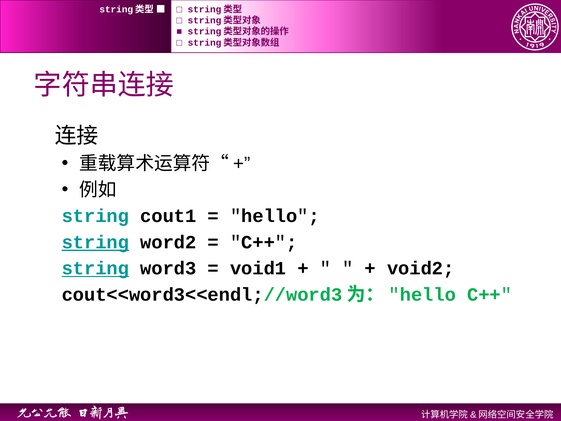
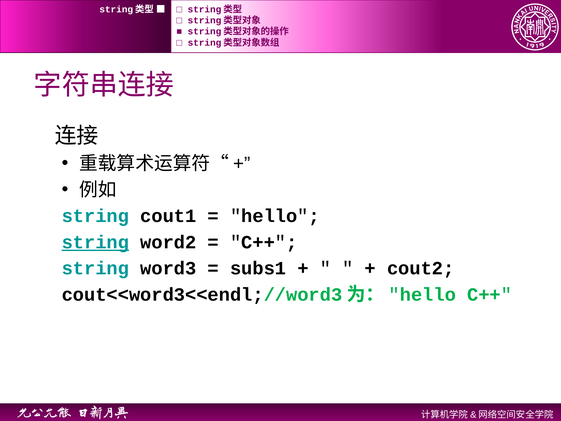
string underline: present -> none (95, 268)
void1: void1 -> subs1 (258, 268)
void2: void2 -> cout2 (421, 268)
